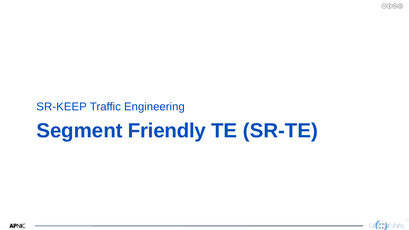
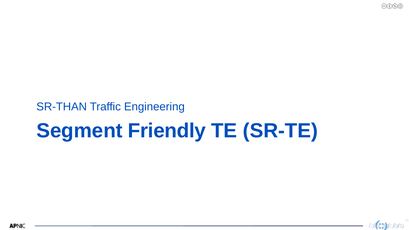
SR-KEEP: SR-KEEP -> SR-THAN (62, 107)
